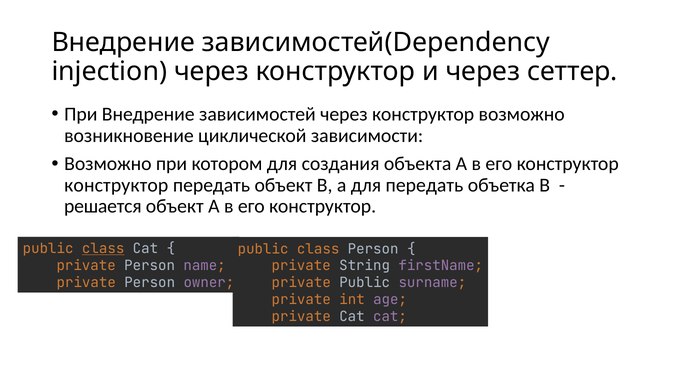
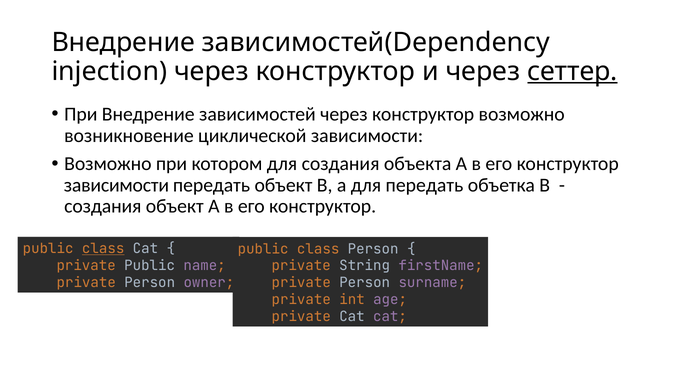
сеттер underline: none -> present (572, 71)
конструктор: конструктор -> зависимости (116, 185)
решается: решается -> создания (103, 207)
Person: Person -> Public (150, 266)
Public: Public -> Person (365, 283)
